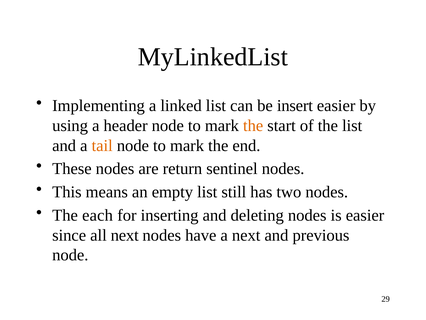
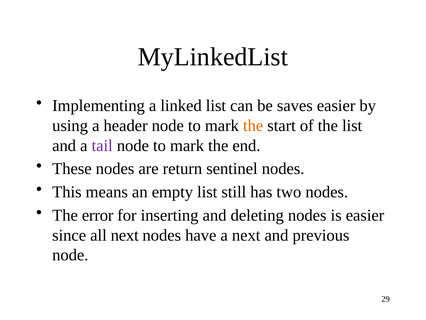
insert: insert -> saves (295, 106)
tail colour: orange -> purple (102, 145)
each: each -> error (98, 215)
